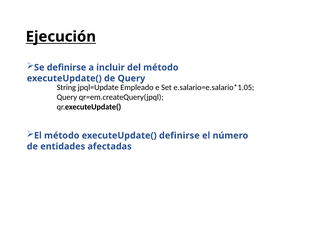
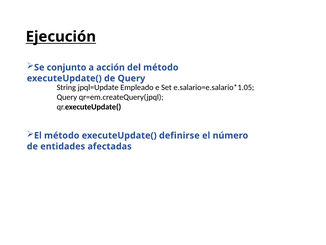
Se definirse: definirse -> conjunto (67, 67)
incluir: incluir -> acción (111, 67)
